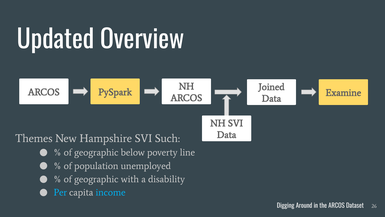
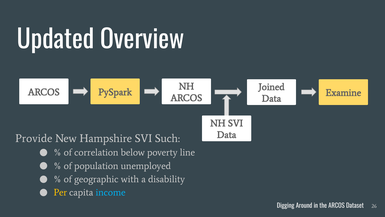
Themes: Themes -> Provide (34, 138)
geographic: geographic -> correlation (96, 152)
Per colour: light blue -> yellow (60, 192)
